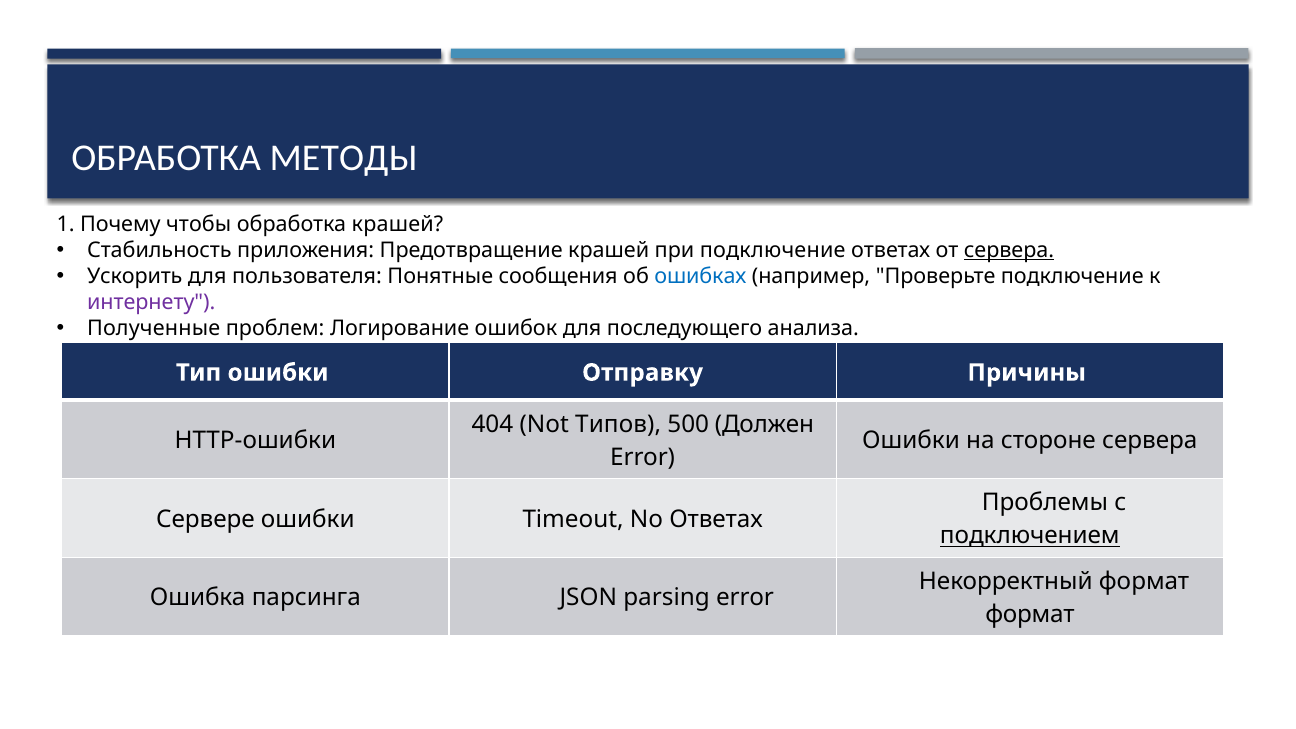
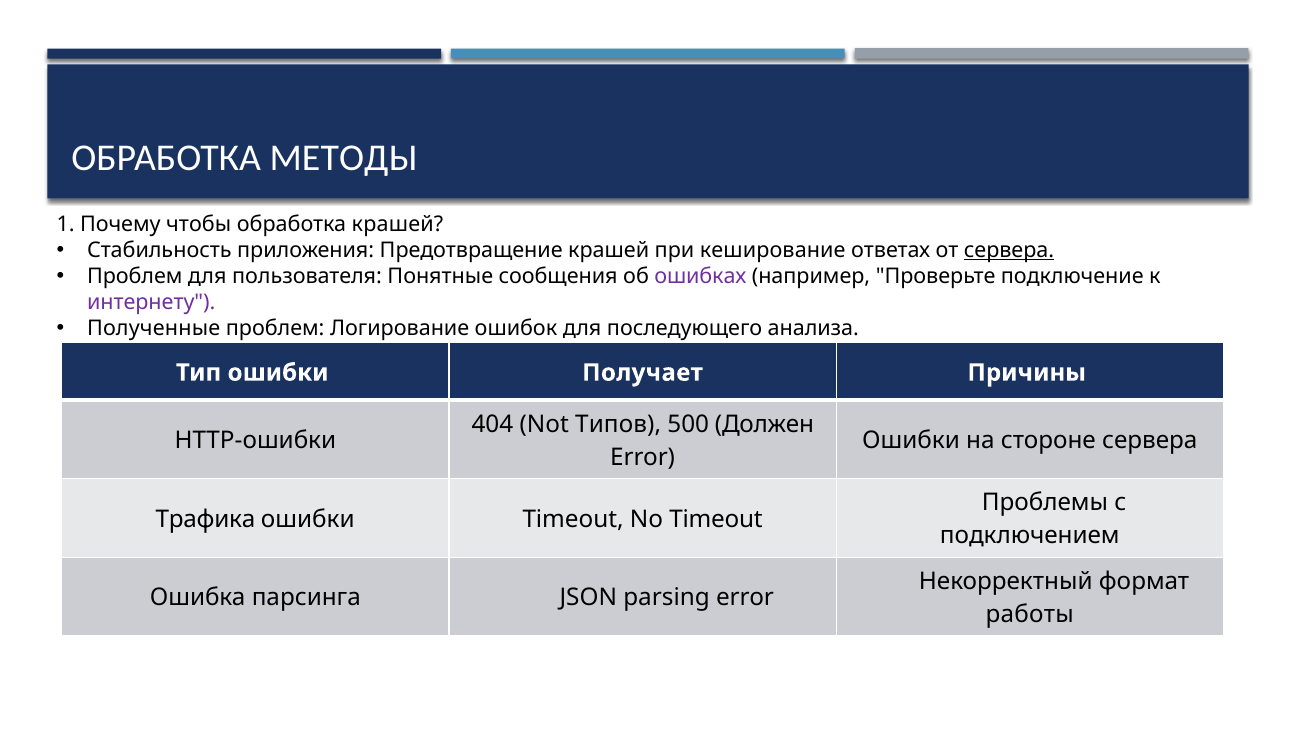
при подключение: подключение -> кеширование (773, 250)
Ускорить: Ускорить -> Проблем (135, 276)
ошибках colour: blue -> purple (700, 276)
Отправку: Отправку -> Получает (642, 373)
Сервере: Сервере -> Трафика (205, 519)
No Ответах: Ответах -> Timeout (716, 519)
подключением underline: present -> none (1030, 536)
формат: формат -> работы (1030, 614)
